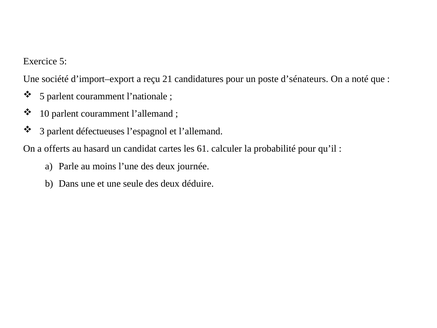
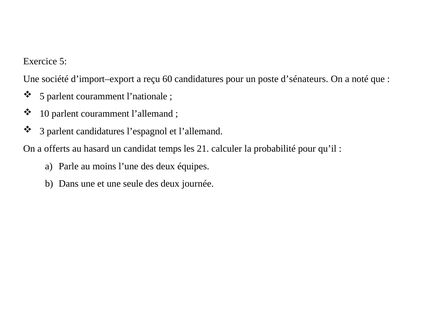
21: 21 -> 60 (167, 79)
parlent défectueuses: défectueuses -> candidatures (100, 131)
cartes: cartes -> temps (170, 149)
61: 61 -> 21 (203, 149)
journée: journée -> équipes (193, 166)
déduire: déduire -> journée (198, 184)
